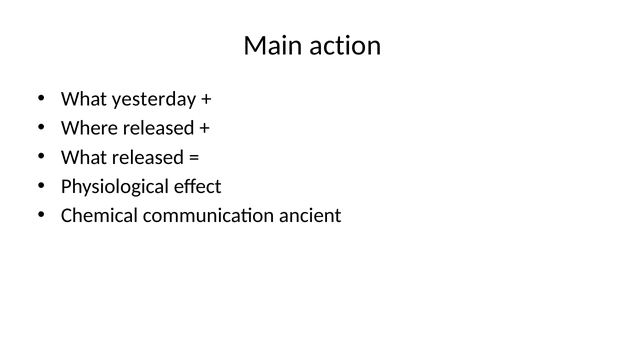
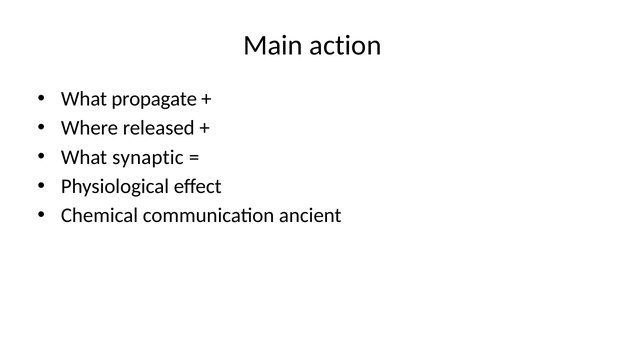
yesterday: yesterday -> propagate (154, 99)
What released: released -> synaptic (148, 157)
